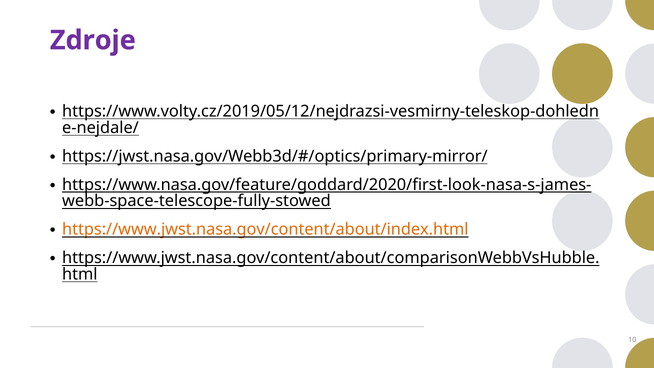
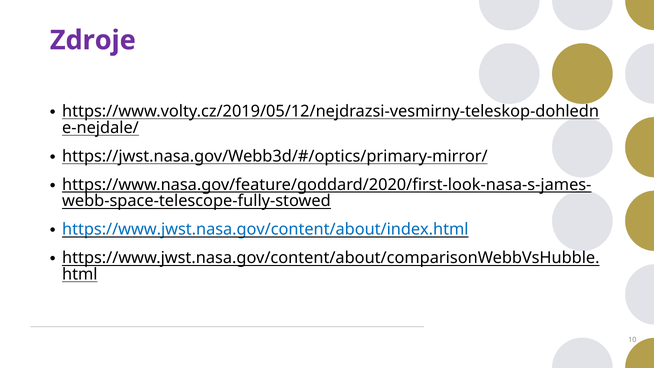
https://www.jwst.nasa.gov/content/about/index.html colour: orange -> blue (265, 229)
